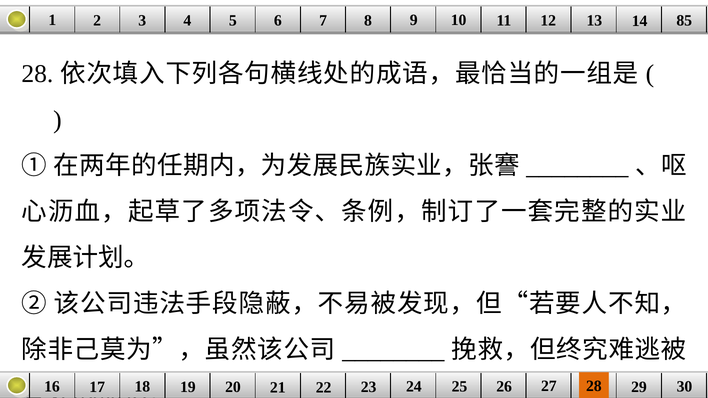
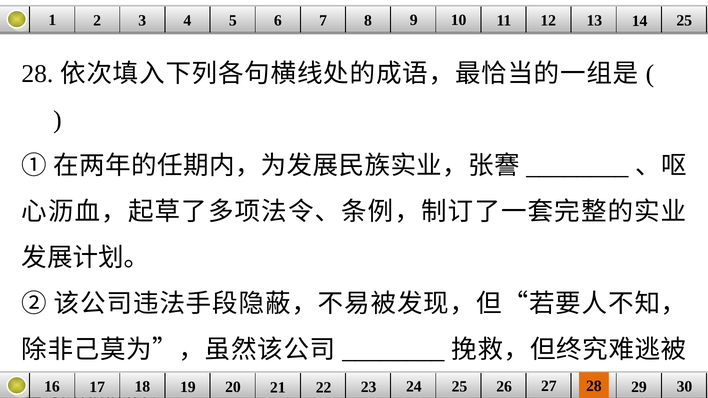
14 85: 85 -> 25 (684, 21)
